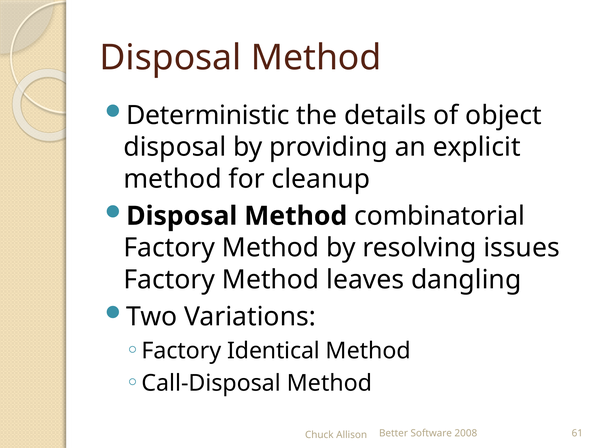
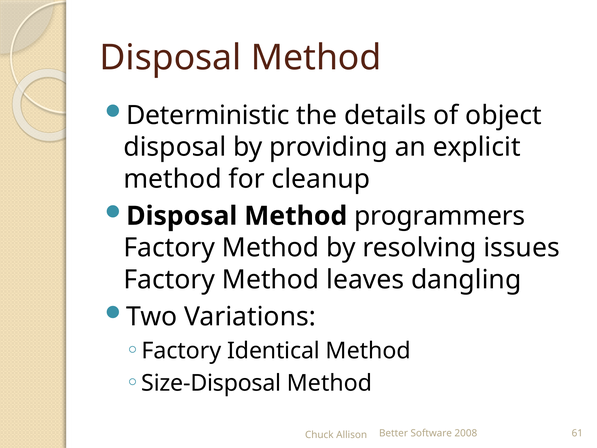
combinatorial: combinatorial -> programmers (440, 216)
Call-Disposal: Call-Disposal -> Size-Disposal (211, 383)
